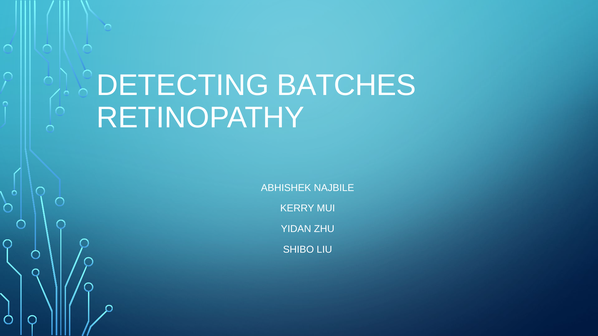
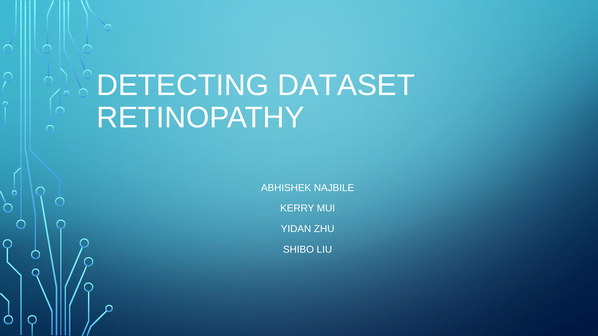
BATCHES: BATCHES -> DATASET (346, 85)
